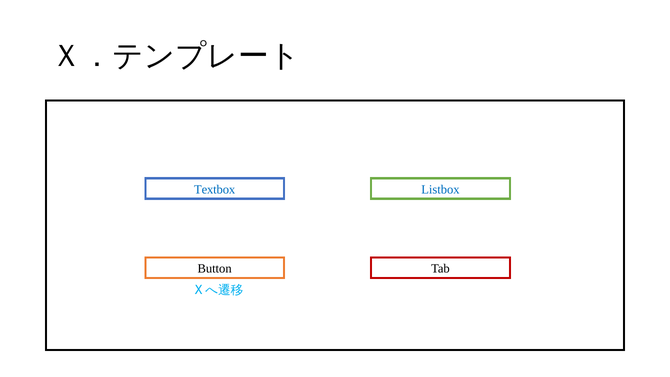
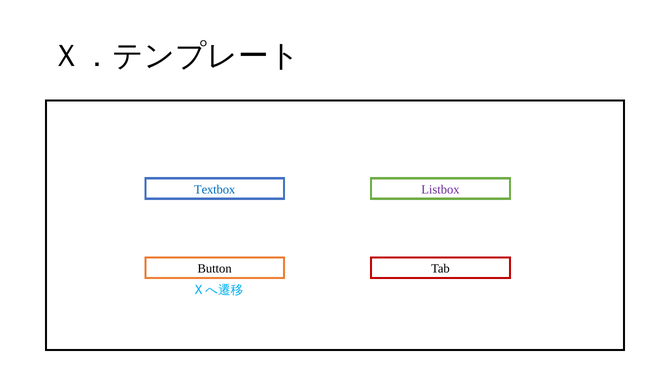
Listbox colour: blue -> purple (440, 189)
